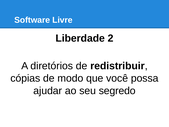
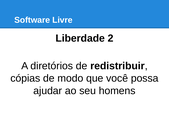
segredo: segredo -> homens (117, 91)
